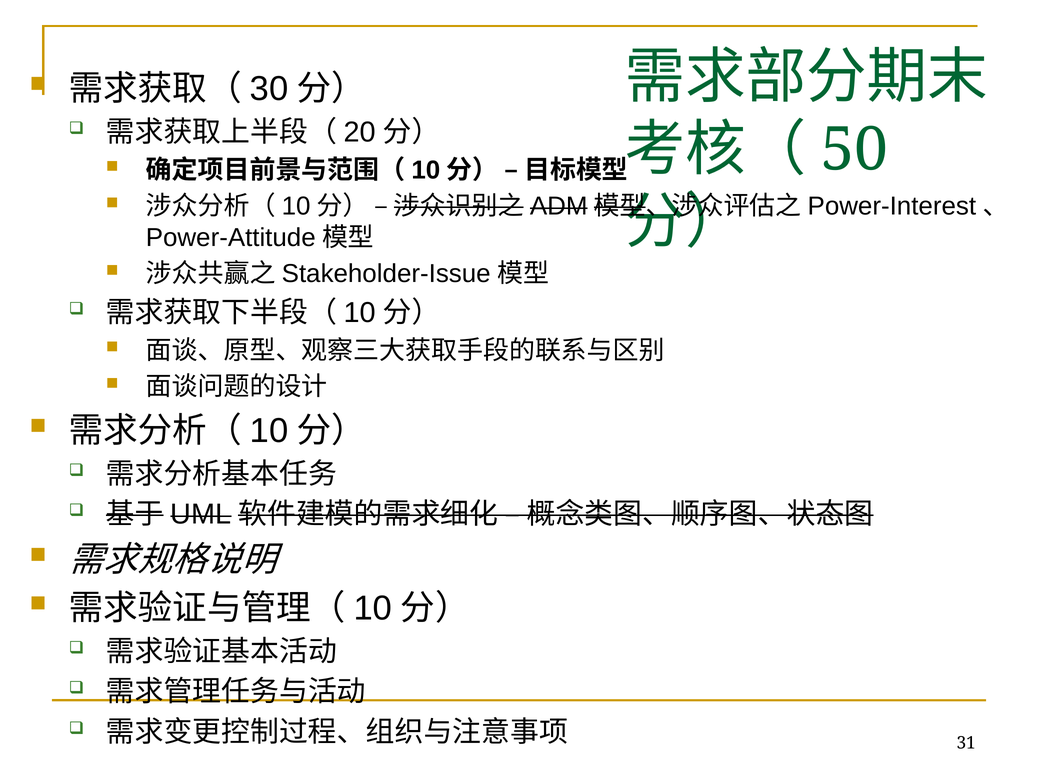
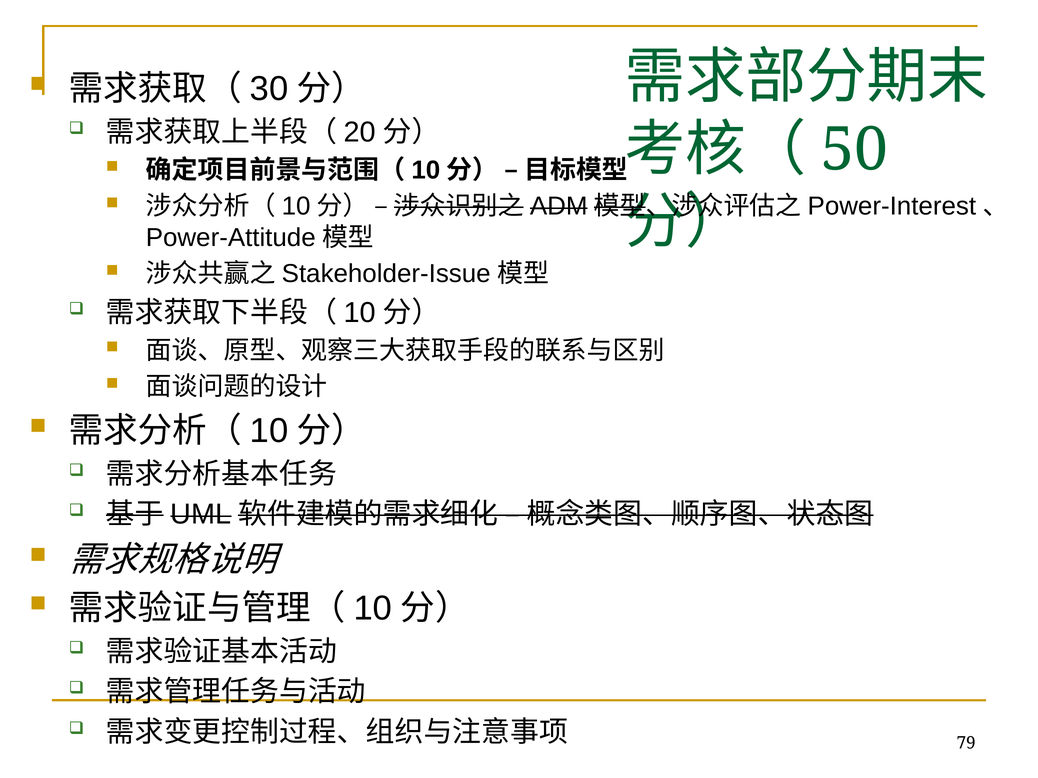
31: 31 -> 79 (966, 743)
